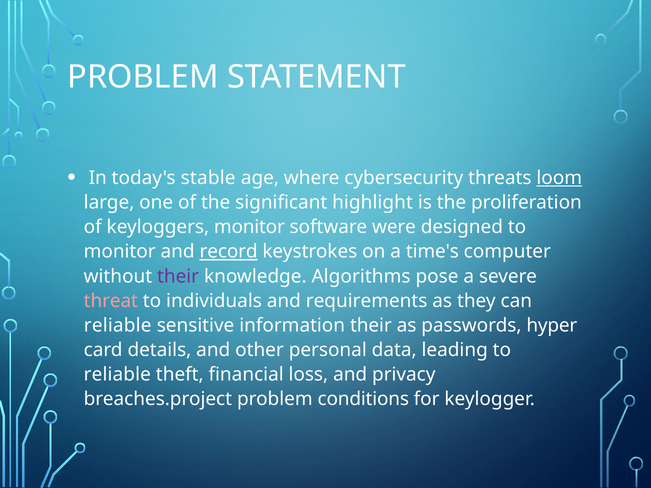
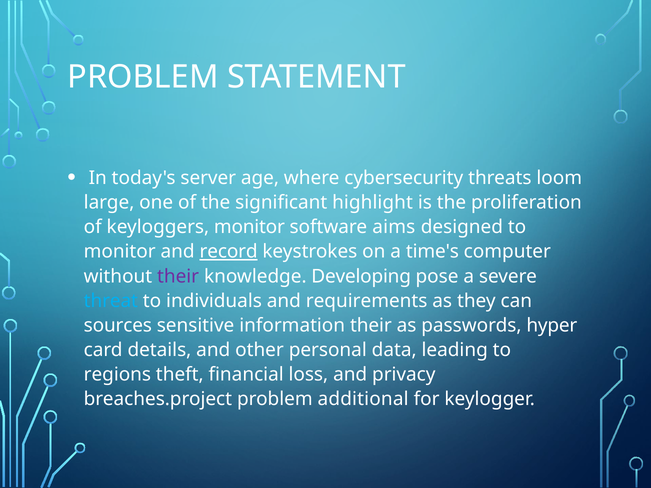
stable: stable -> server (208, 178)
loom underline: present -> none (559, 178)
were: were -> aims (394, 227)
Algorithms: Algorithms -> Developing (361, 276)
threat colour: pink -> light blue (111, 301)
reliable: reliable -> sources (118, 326)
reliable: reliable -> regions (117, 375)
conditions: conditions -> additional (363, 399)
